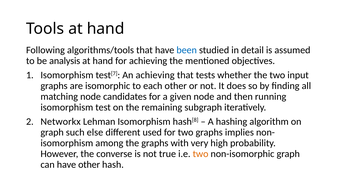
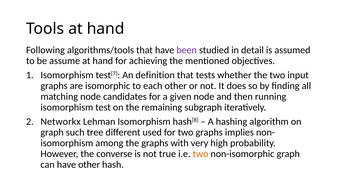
been colour: blue -> purple (187, 50)
analysis: analysis -> assume (65, 61)
An achieving: achieving -> definition (155, 75)
else: else -> tree (95, 133)
